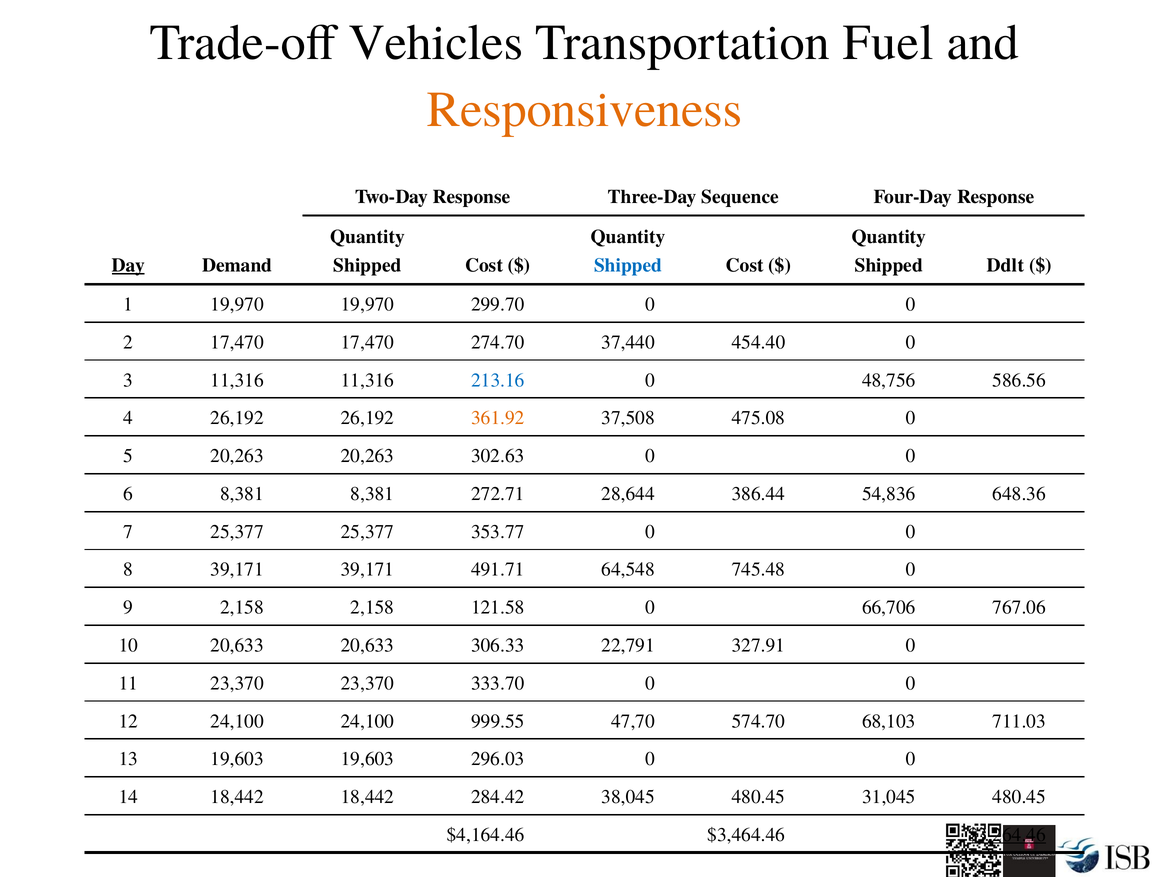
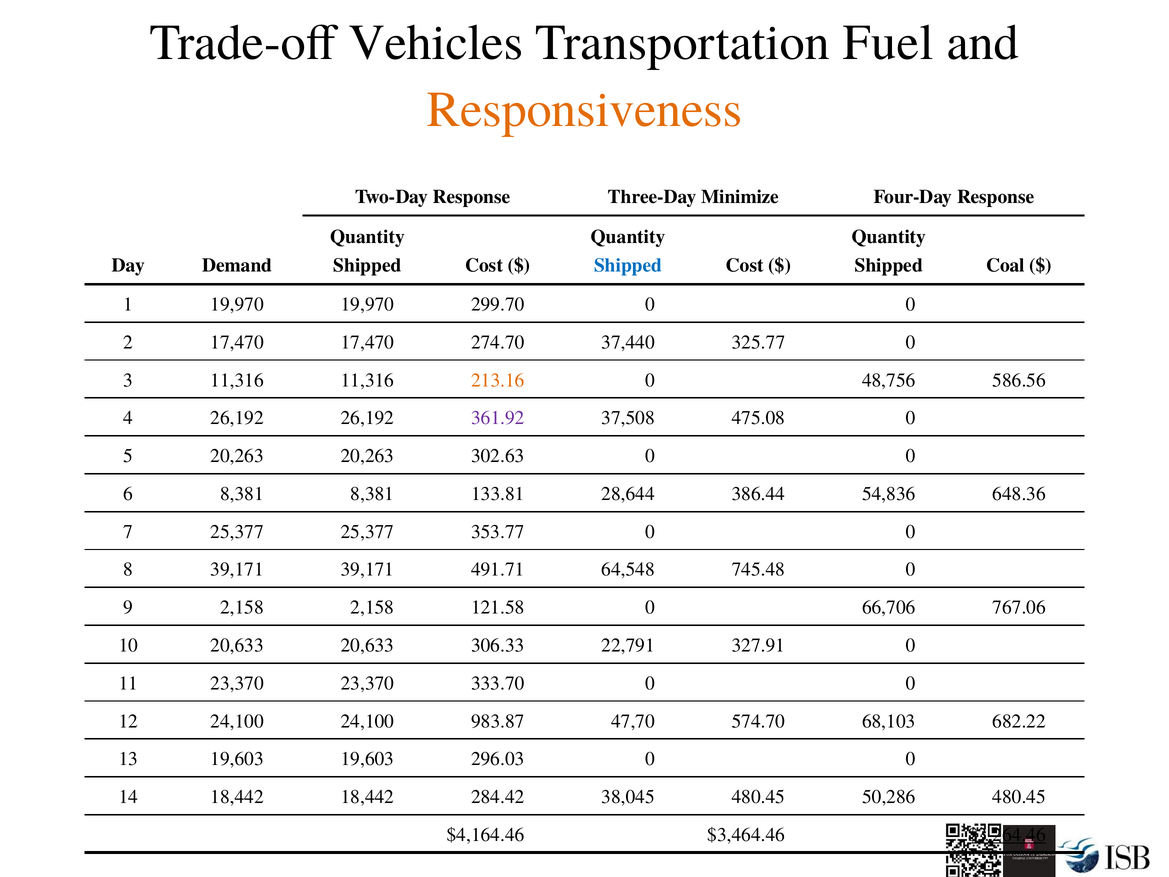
Sequence: Sequence -> Minimize (740, 197)
Day underline: present -> none (128, 265)
Ddlt: Ddlt -> Coal (1006, 265)
454.40: 454.40 -> 325.77 (758, 342)
213.16 colour: blue -> orange (498, 380)
361.92 colour: orange -> purple (498, 418)
272.71: 272.71 -> 133.81 (498, 494)
999.55: 999.55 -> 983.87 (498, 721)
711.03: 711.03 -> 682.22 (1019, 721)
31,045: 31,045 -> 50,286 (889, 797)
